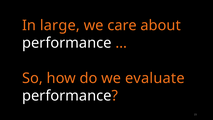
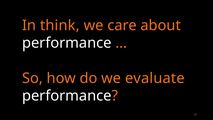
large: large -> think (60, 25)
